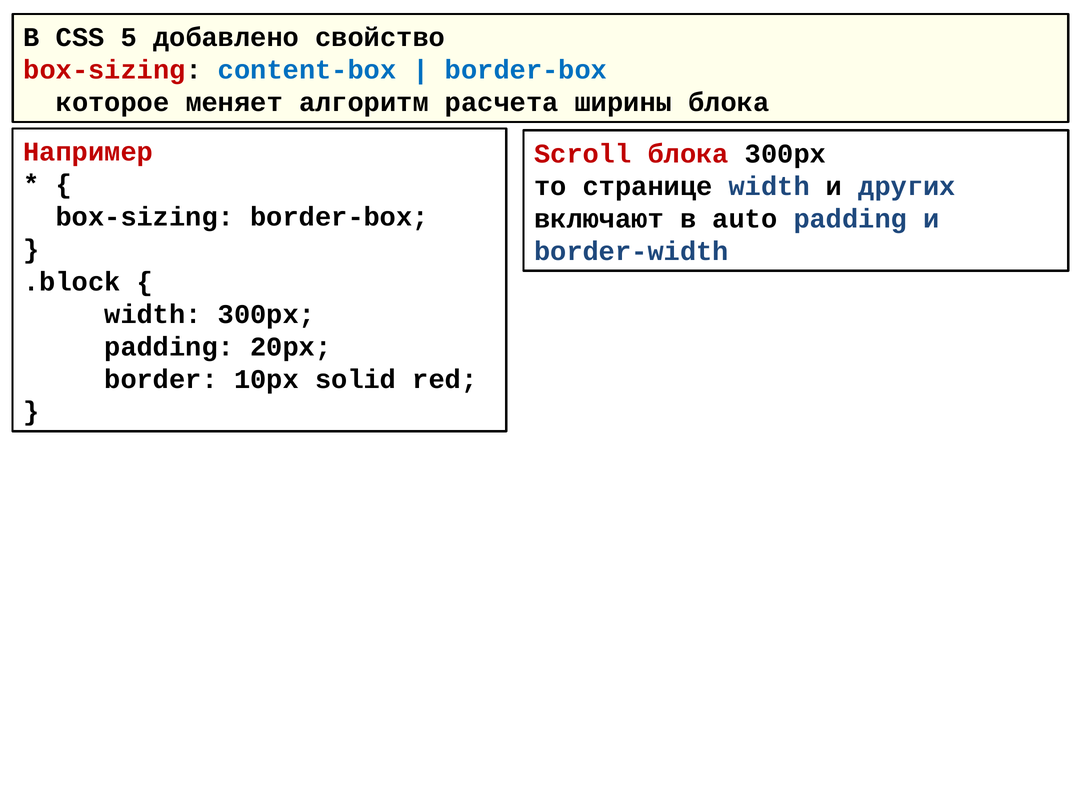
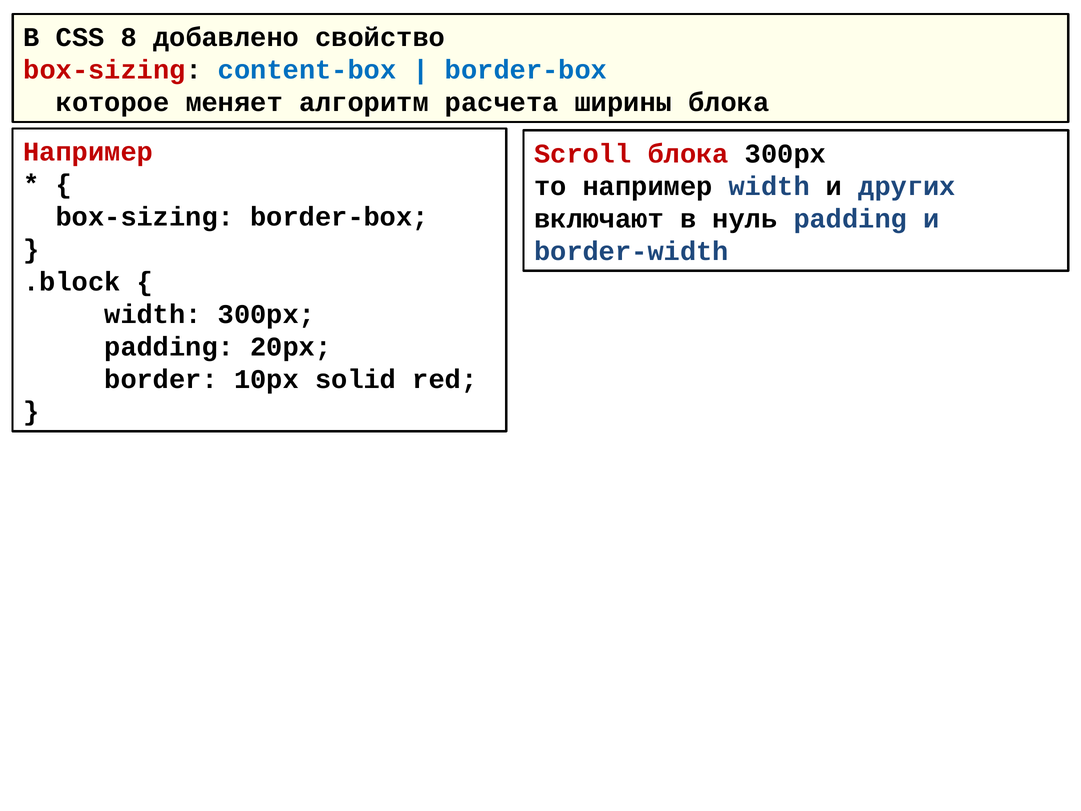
5: 5 -> 8 (129, 37)
то странице: странице -> например (648, 186)
аuto: аuto -> нуль (745, 219)
